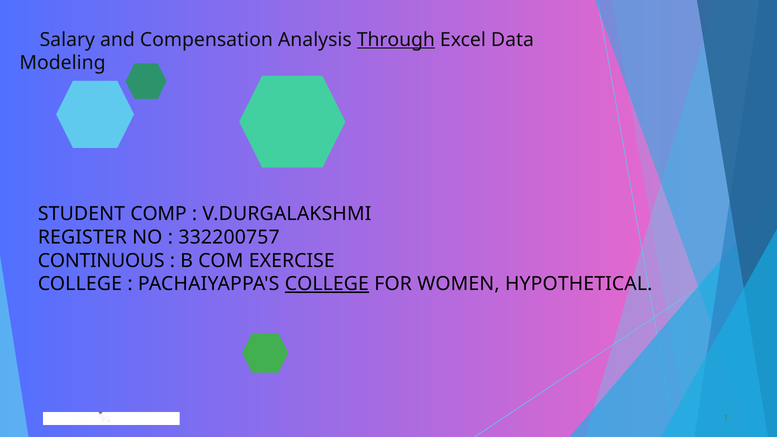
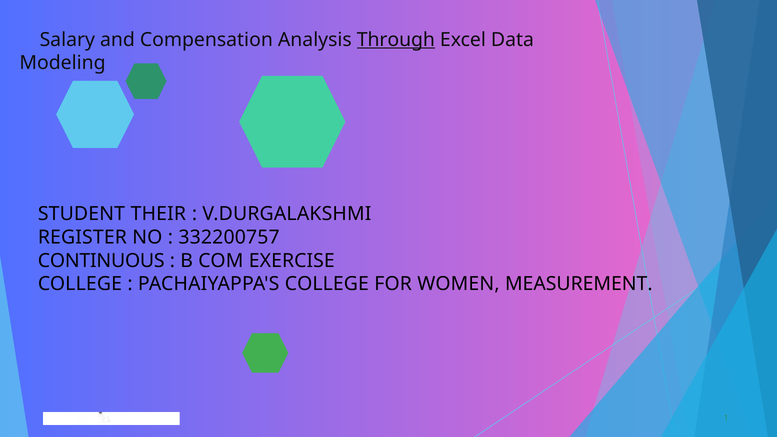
COMP: COMP -> THEIR (158, 214)
COLLEGE underline: present -> none (327, 284)
HYPOTHETICAL: HYPOTHETICAL -> MEASUREMENT (579, 284)
